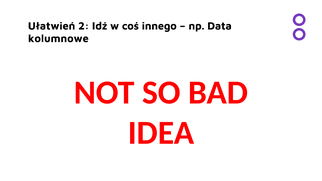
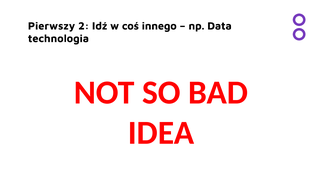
Ułatwień: Ułatwień -> Pierwszy (52, 26)
kolumnowe: kolumnowe -> technologia (58, 39)
